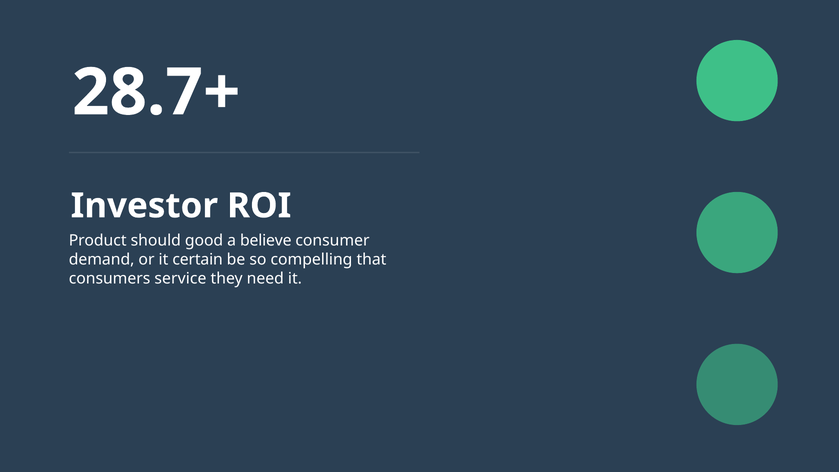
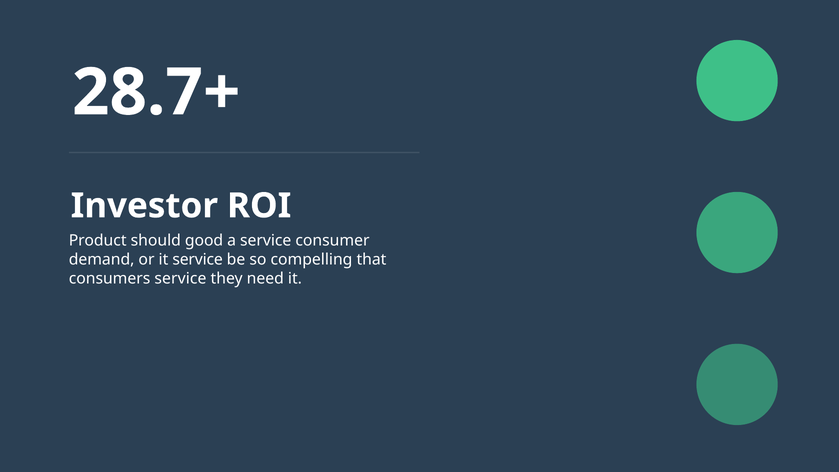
a believe: believe -> service (266, 241)
it certain: certain -> service (198, 260)
